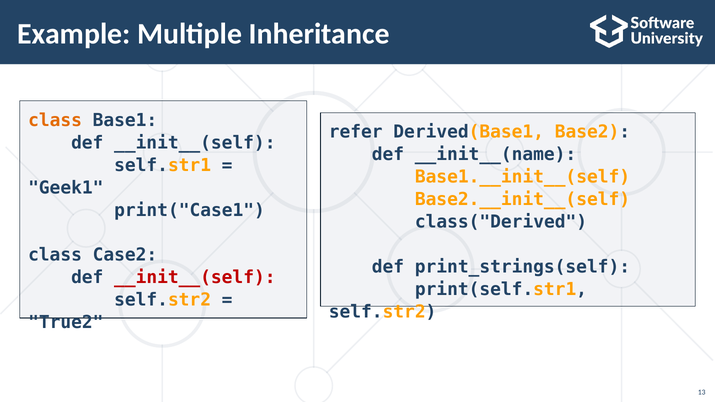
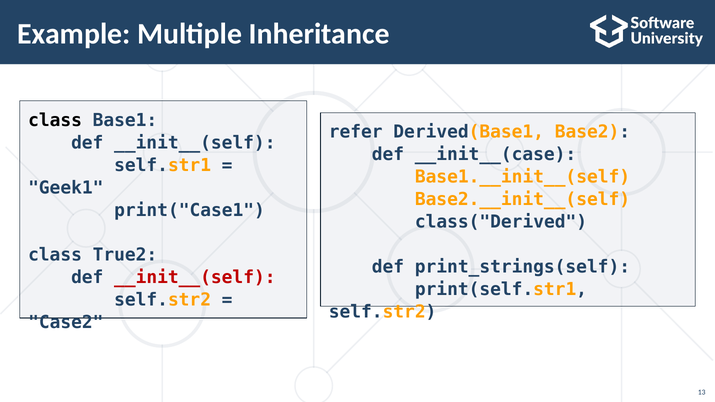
class colour: orange -> black (55, 120)
__init__(name: __init__(name -> __init__(case (496, 155)
Case2: Case2 -> True2 (125, 255)
True2: True2 -> Case2 (66, 323)
